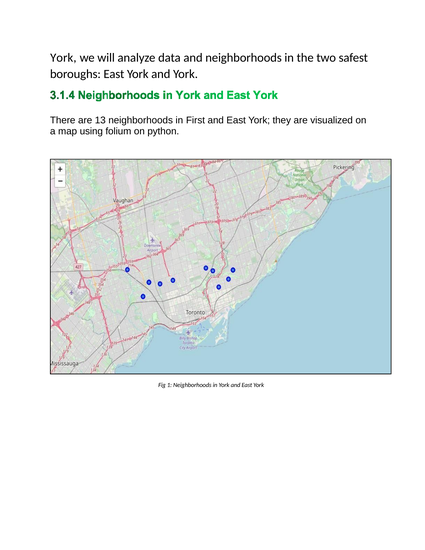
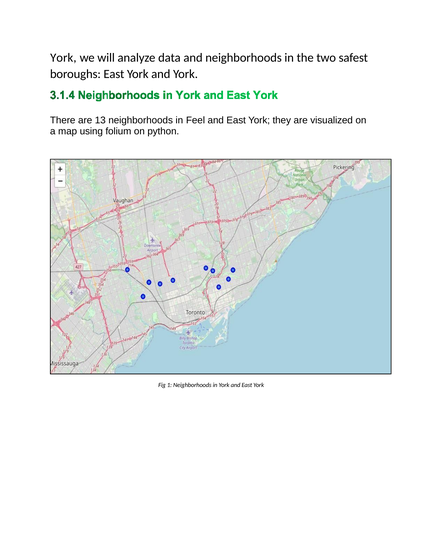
First: First -> Feel (196, 120)
